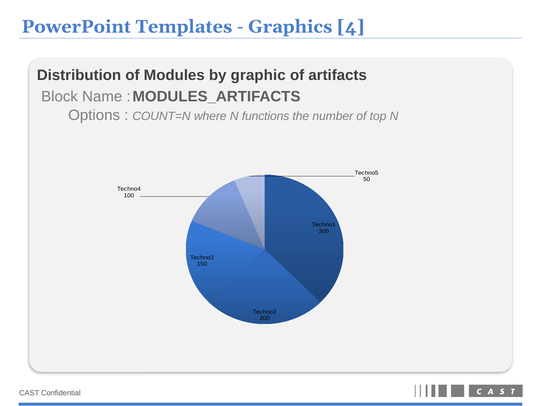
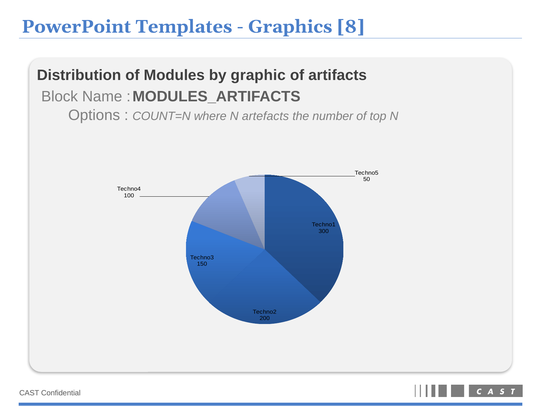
4: 4 -> 8 (351, 27)
functions: functions -> artefacts (265, 116)
